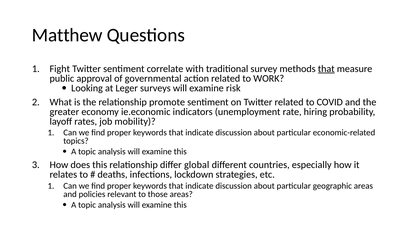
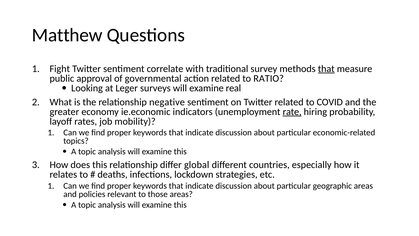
WORK: WORK -> RATIO (269, 78)
risk: risk -> real (233, 88)
promote: promote -> negative (167, 102)
rate underline: none -> present (292, 112)
